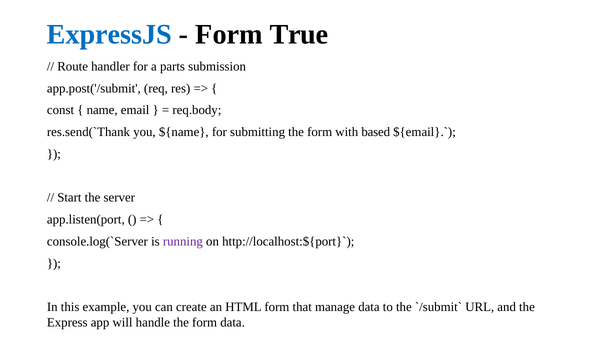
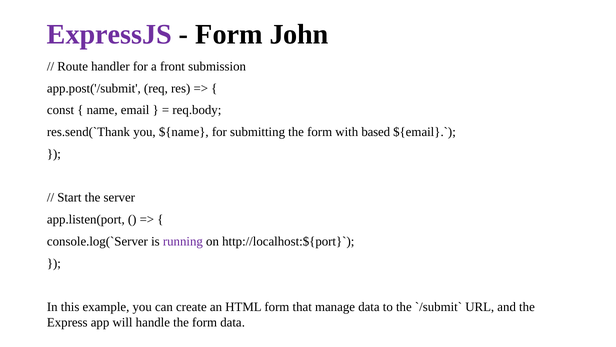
ExpressJS colour: blue -> purple (109, 34)
True: True -> John (299, 34)
parts: parts -> front (172, 66)
